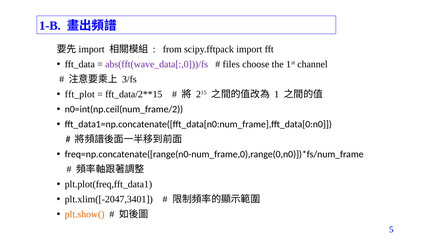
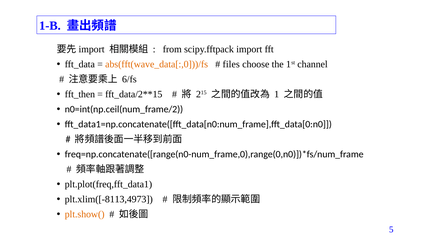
abs(fft(wave_data[:,0]))/fs colour: purple -> orange (157, 64)
3/fs: 3/fs -> 6/fs (129, 79)
fft_plot: fft_plot -> fft_then (80, 94)
plt.xlim([-2047,3401: plt.xlim([-2047,3401 -> plt.xlim([-8113,4973 (109, 199)
